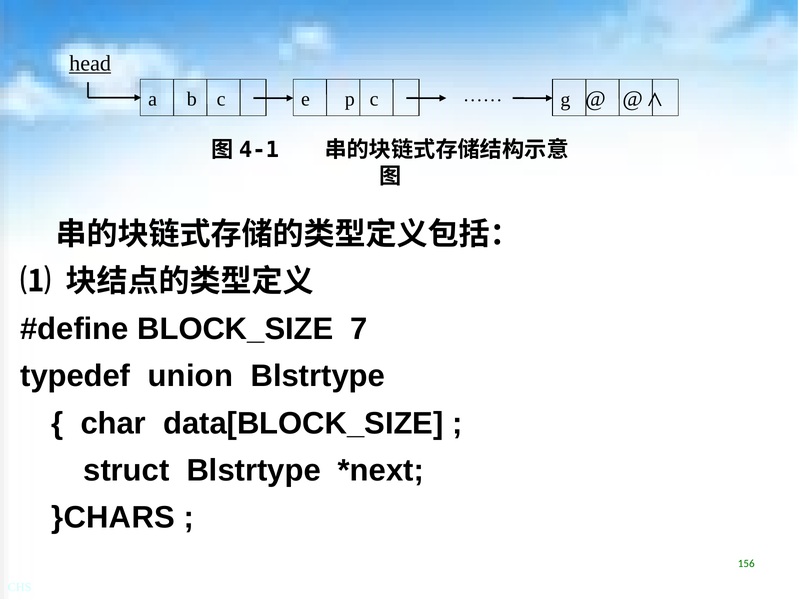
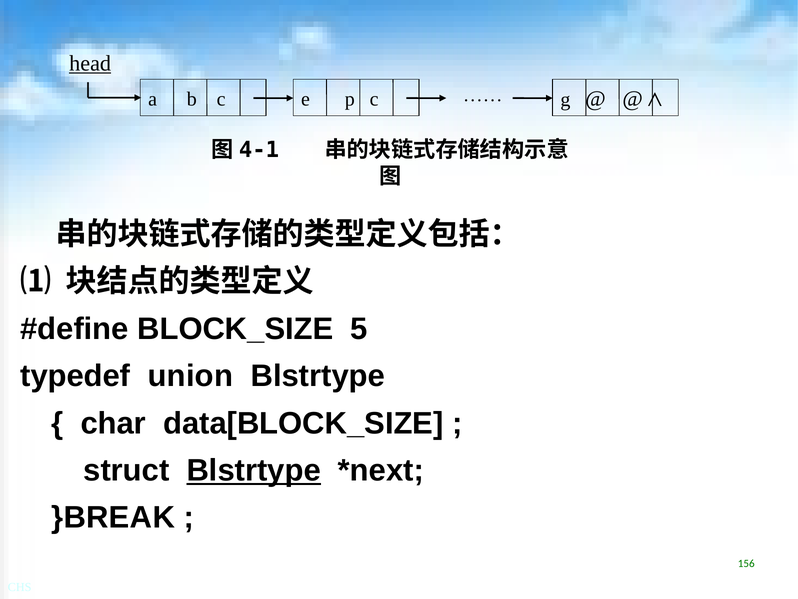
7: 7 -> 5 (359, 329)
Blstrtype underline: none -> present (254, 470)
}CHARS: }CHARS -> }BREAK (113, 517)
